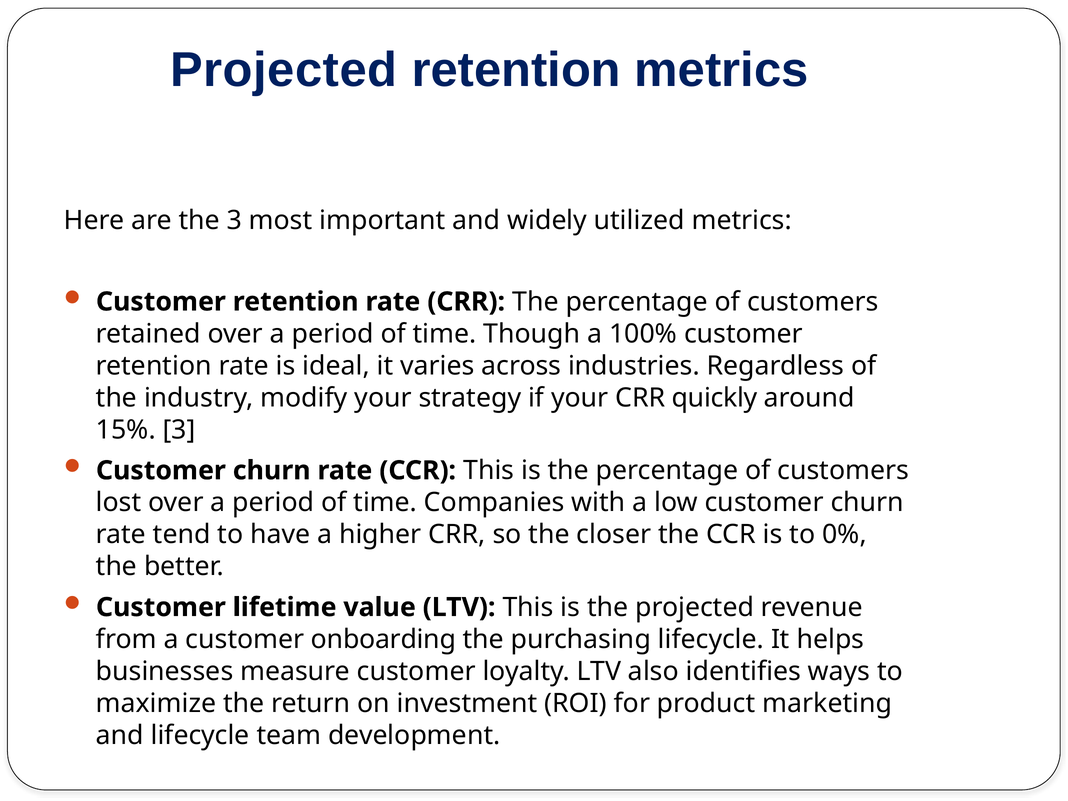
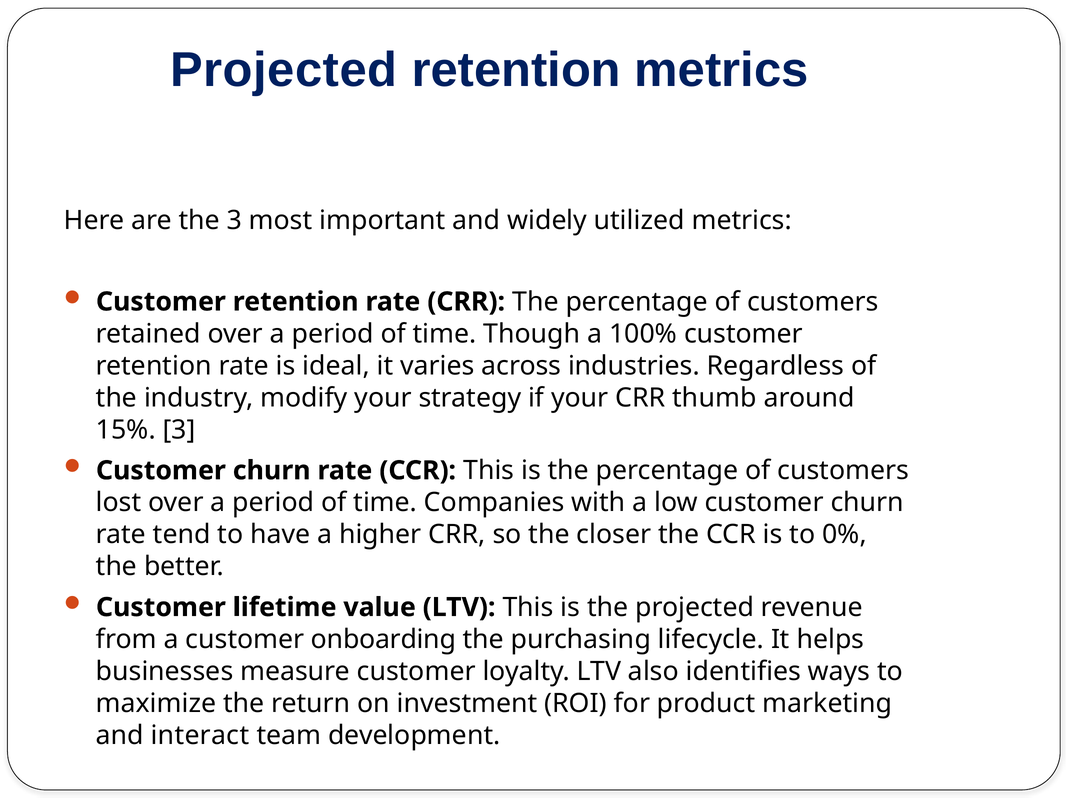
quickly: quickly -> thumb (714, 398)
and lifecycle: lifecycle -> interact (200, 735)
